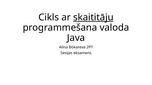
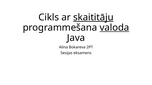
valoda underline: none -> present (114, 28)
